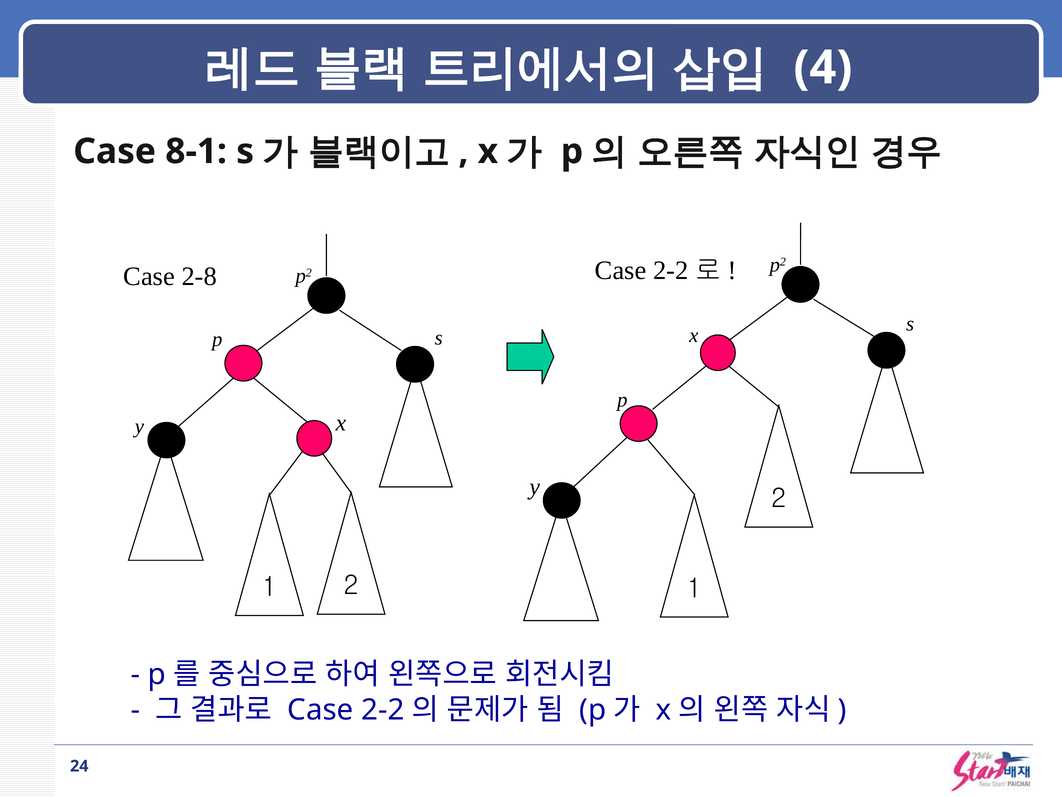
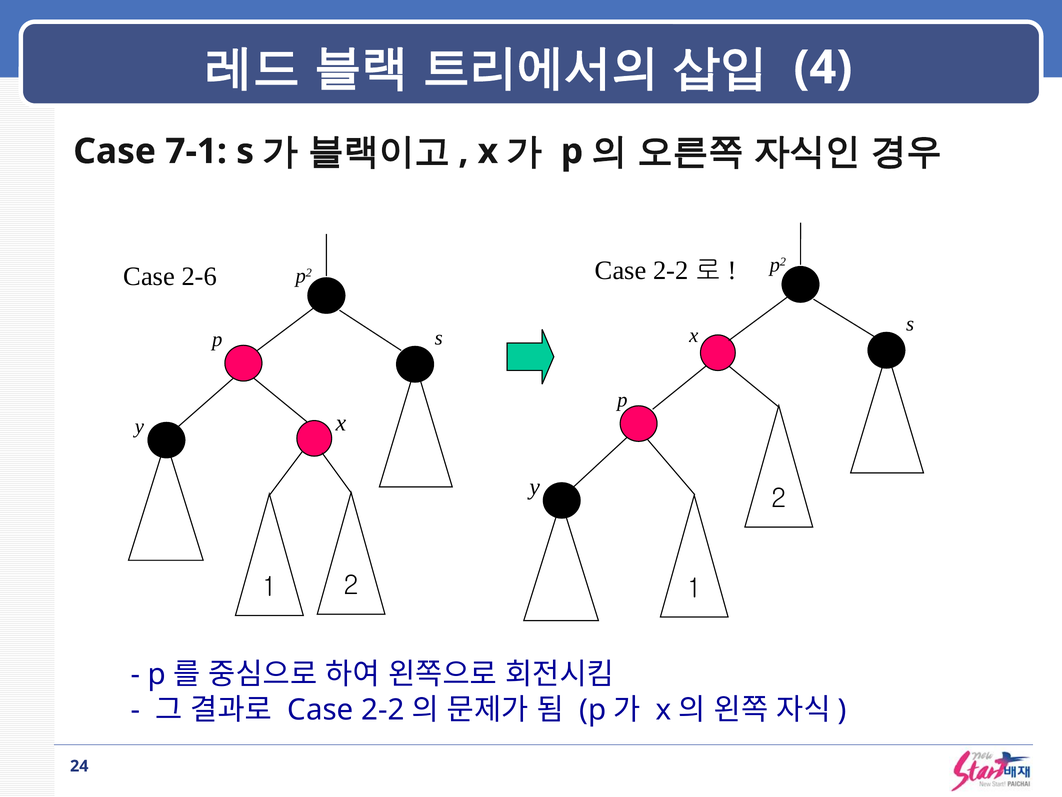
8-1: 8-1 -> 7-1 (196, 151)
2-8: 2-8 -> 2-6 (199, 276)
